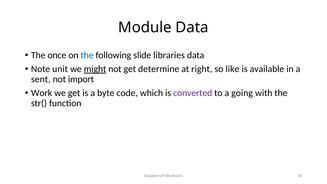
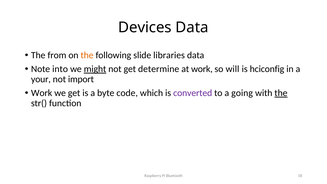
Module: Module -> Devices (145, 27)
once: once -> from (57, 55)
the colour: blue -> orange (87, 55)
unit: unit -> into (60, 69)
at right: right -> work (202, 69)
like: like -> will (232, 69)
available: available -> hciconfig (267, 69)
sent: sent -> your (41, 79)
the underline: none -> present (281, 93)
